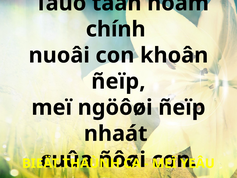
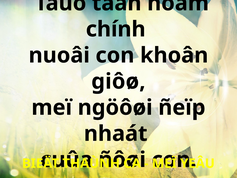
ñeïp: ñeïp -> giôø (118, 81)
